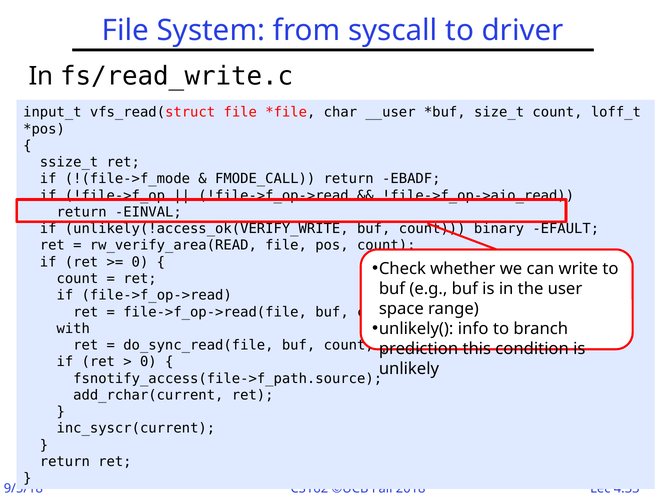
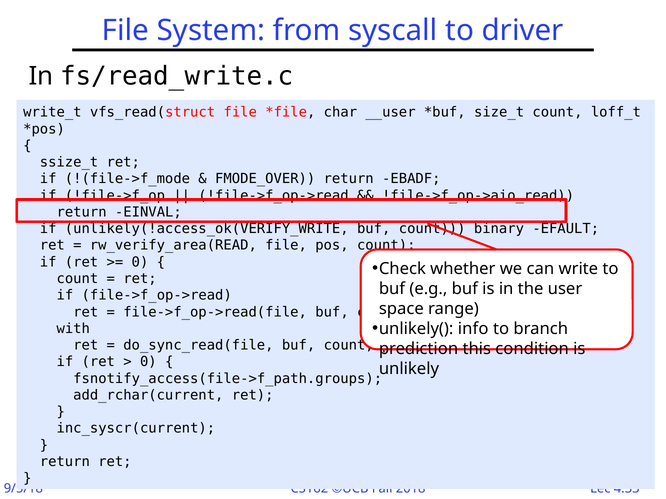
input_t: input_t -> write_t (52, 112)
FMODE_CALL: FMODE_CALL -> FMODE_OVER (265, 179)
fsnotify_access(file->f_path.source: fsnotify_access(file->f_path.source -> fsnotify_access(file->f_path.groups (228, 379)
